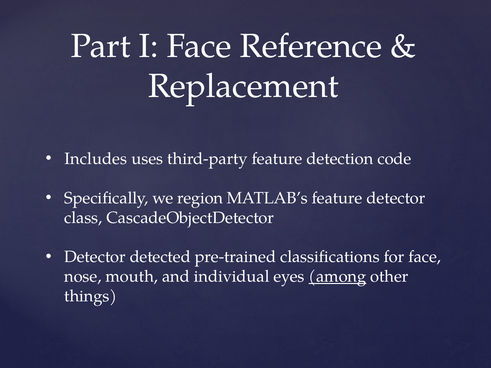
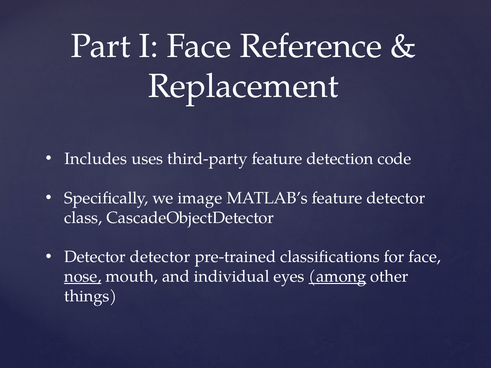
region: region -> image (200, 198)
Detector detected: detected -> detector (160, 257)
nose underline: none -> present (83, 277)
